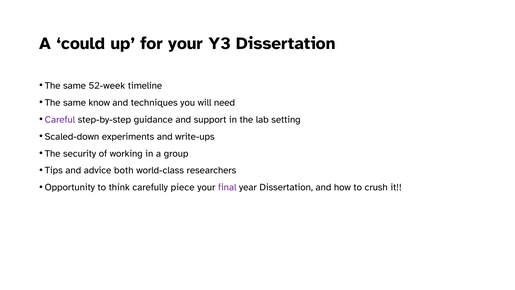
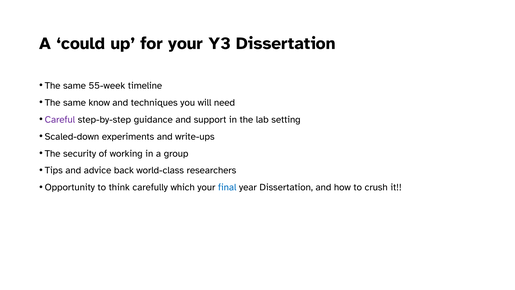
52-week: 52-week -> 55-week (107, 86)
both: both -> back (124, 170)
piece: piece -> which (183, 187)
final colour: purple -> blue (227, 187)
